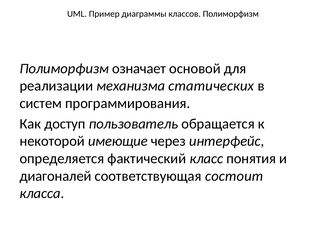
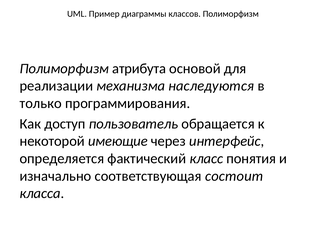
означает: означает -> атрибута (139, 68)
статических: статических -> наследуются (211, 86)
систем: систем -> только (41, 103)
диагоналей: диагоналей -> изначально (55, 176)
